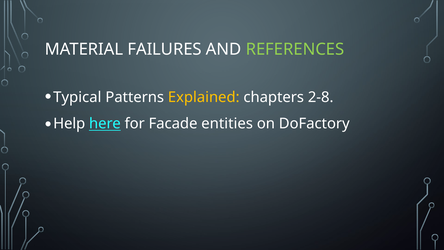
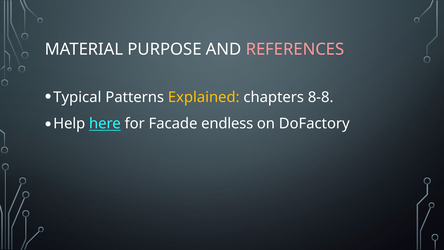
FAILURES: FAILURES -> PURPOSE (165, 49)
REFERENCES colour: light green -> pink (295, 49)
2-8: 2-8 -> 8-8 (321, 97)
entities: entities -> endless (227, 124)
